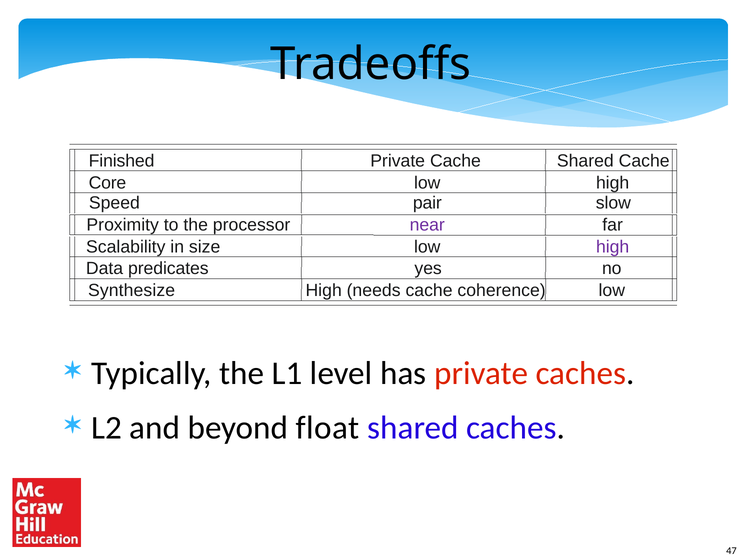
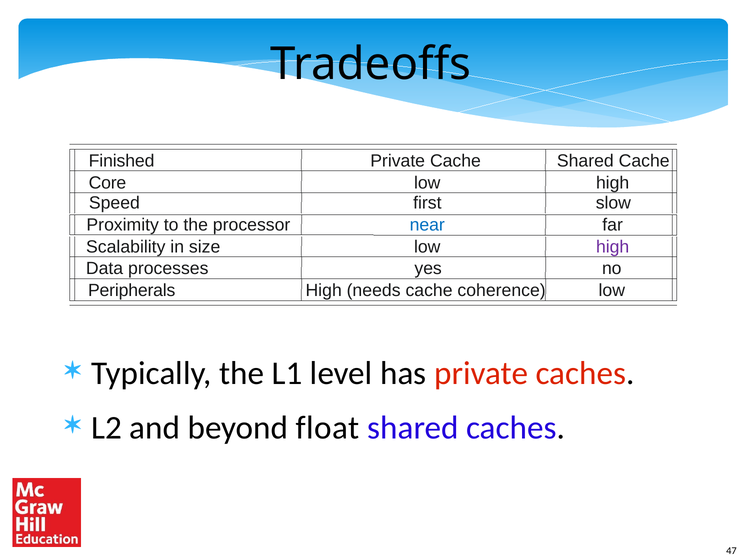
pair: pair -> first (427, 203)
near colour: purple -> blue (427, 225)
predicates: predicates -> processes (168, 269)
Synthesize: Synthesize -> Peripherals (132, 291)
